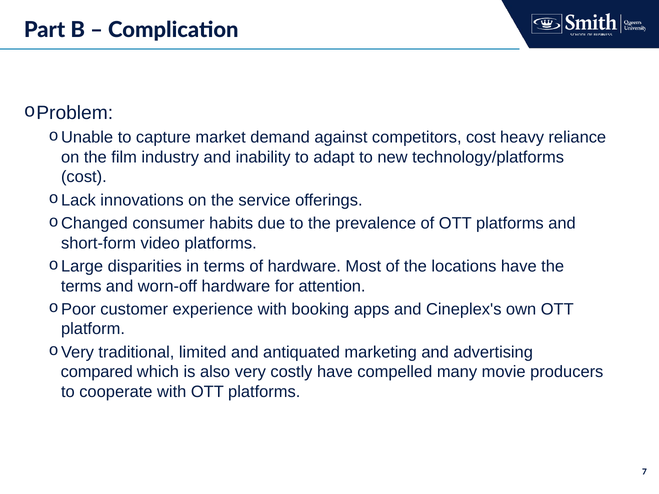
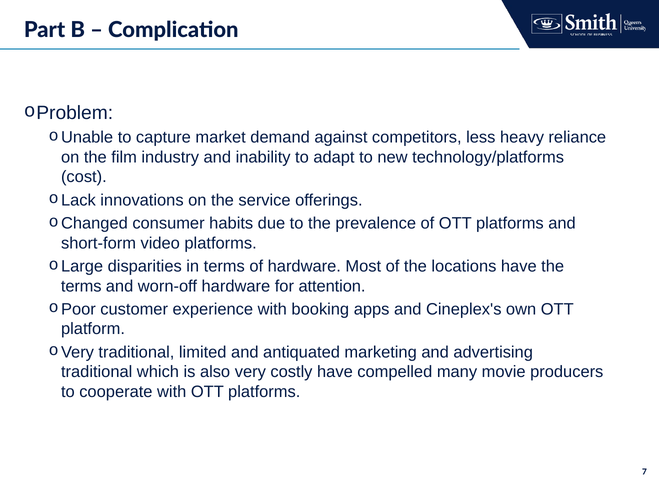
competitors cost: cost -> less (481, 138)
compared: compared -> traditional (97, 372)
